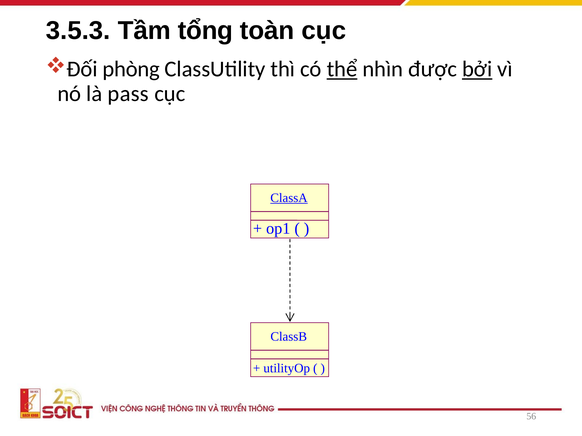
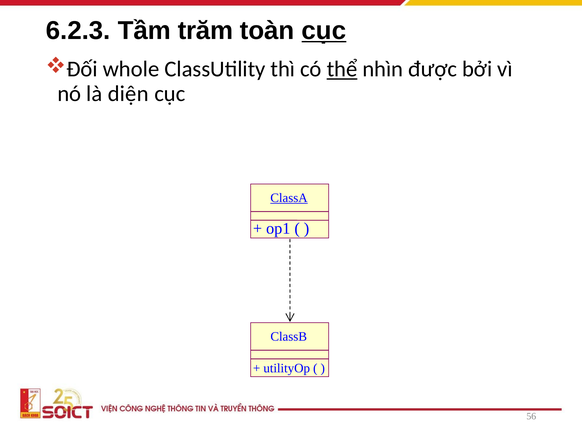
3.5.3: 3.5.3 -> 6.2.3 (78, 31)
tổng: tổng -> trăm (205, 31)
cục underline: none -> present (324, 31)
phòng: phòng -> whole (131, 69)
bởi underline: present -> none (477, 69)
pass: pass -> diện (128, 94)
